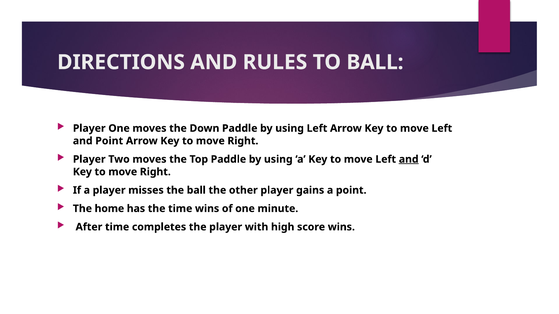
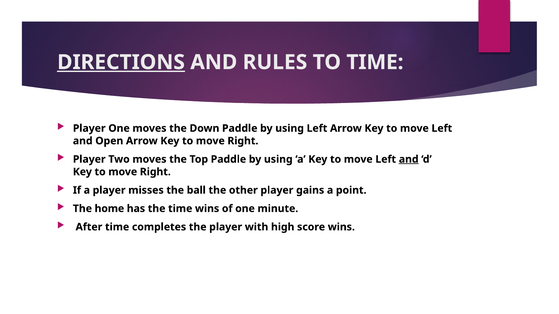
DIRECTIONS underline: none -> present (121, 62)
TO BALL: BALL -> TIME (375, 62)
and Point: Point -> Open (109, 141)
